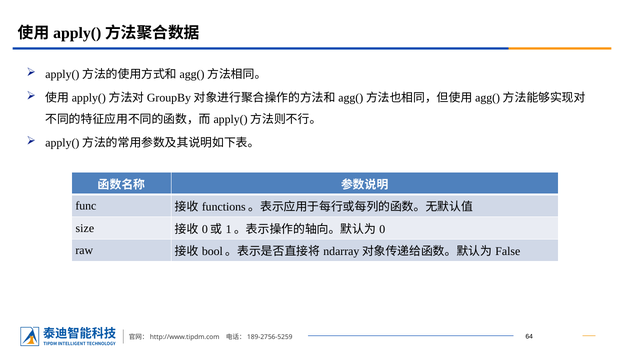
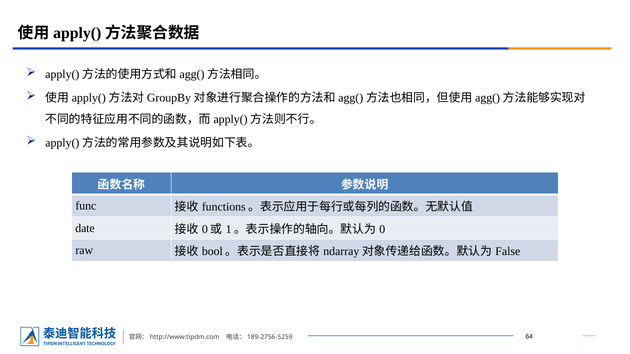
size: size -> date (85, 228)
